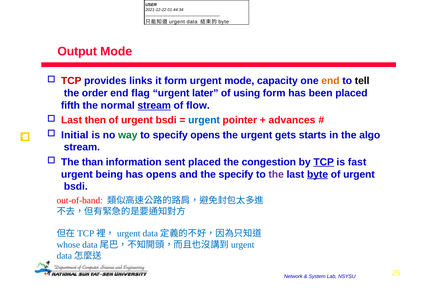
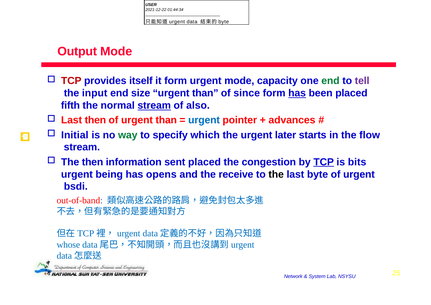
links: links -> itself (141, 81)
end colour: orange -> green (330, 81)
tell colour: black -> purple (362, 81)
order: order -> input (95, 93)
flag: flag -> size (141, 93)
later: later -> than (205, 93)
using: using -> since (247, 93)
has underline: none -> present (297, 93)
flow: flow -> also (198, 105)
bsdi: bsdi -> than (166, 120)
specify opens: opens -> which (205, 135)
gets: gets -> later (286, 135)
algo: algo -> flow (370, 135)
The than: than -> then (93, 162)
fast: fast -> bits (357, 162)
the specify: specify -> receive (236, 174)
the colour: purple -> black (276, 174)
byte underline: present -> none (318, 174)
